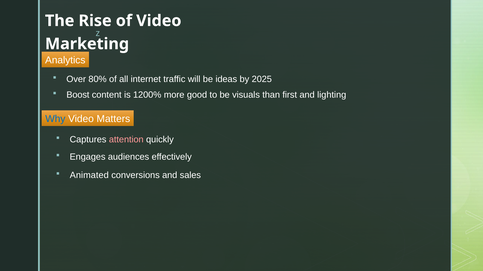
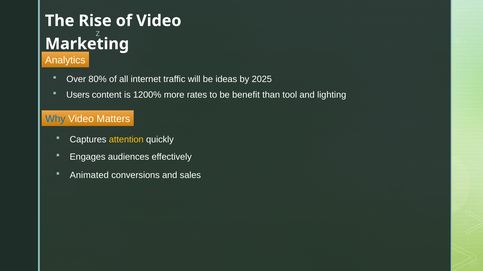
Boost: Boost -> Users (78, 95)
good: good -> rates (197, 95)
visuals: visuals -> benefit (246, 95)
first: first -> tool (290, 95)
attention colour: pink -> yellow (126, 140)
